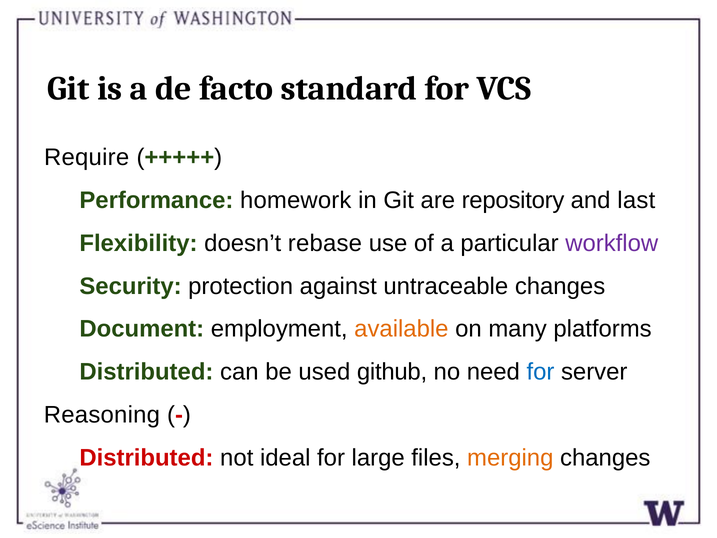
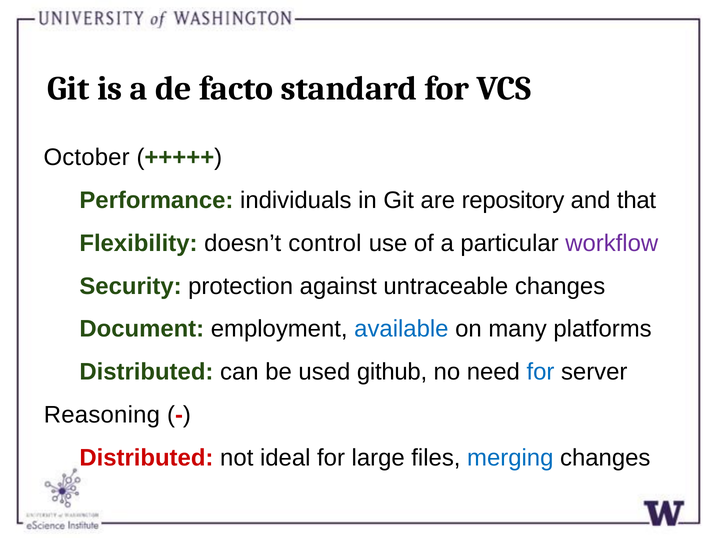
Require: Require -> October (87, 157)
homework: homework -> individuals (296, 200)
last: last -> that (637, 200)
rebase: rebase -> control (325, 243)
available colour: orange -> blue (401, 329)
merging colour: orange -> blue (510, 458)
